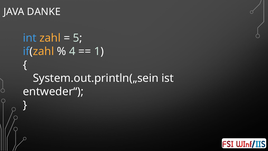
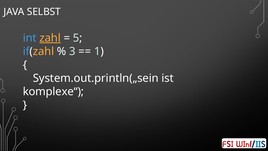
DANKE: DANKE -> SELBST (44, 12)
zahl underline: none -> present (50, 38)
4: 4 -> 3 (72, 51)
entweder“: entweder“ -> komplexe“ (53, 91)
